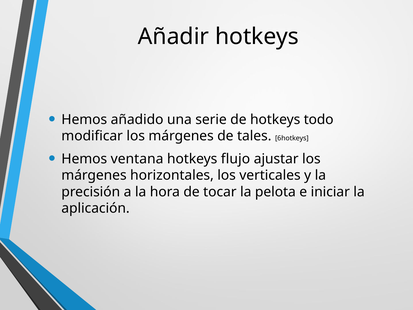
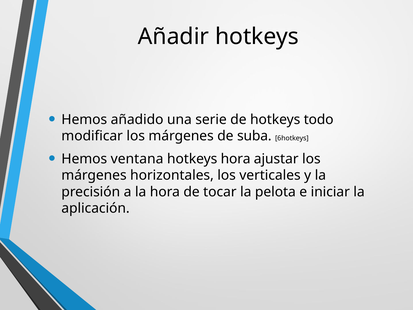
tales: tales -> suba (254, 136)
hotkeys flujo: flujo -> hora (236, 159)
